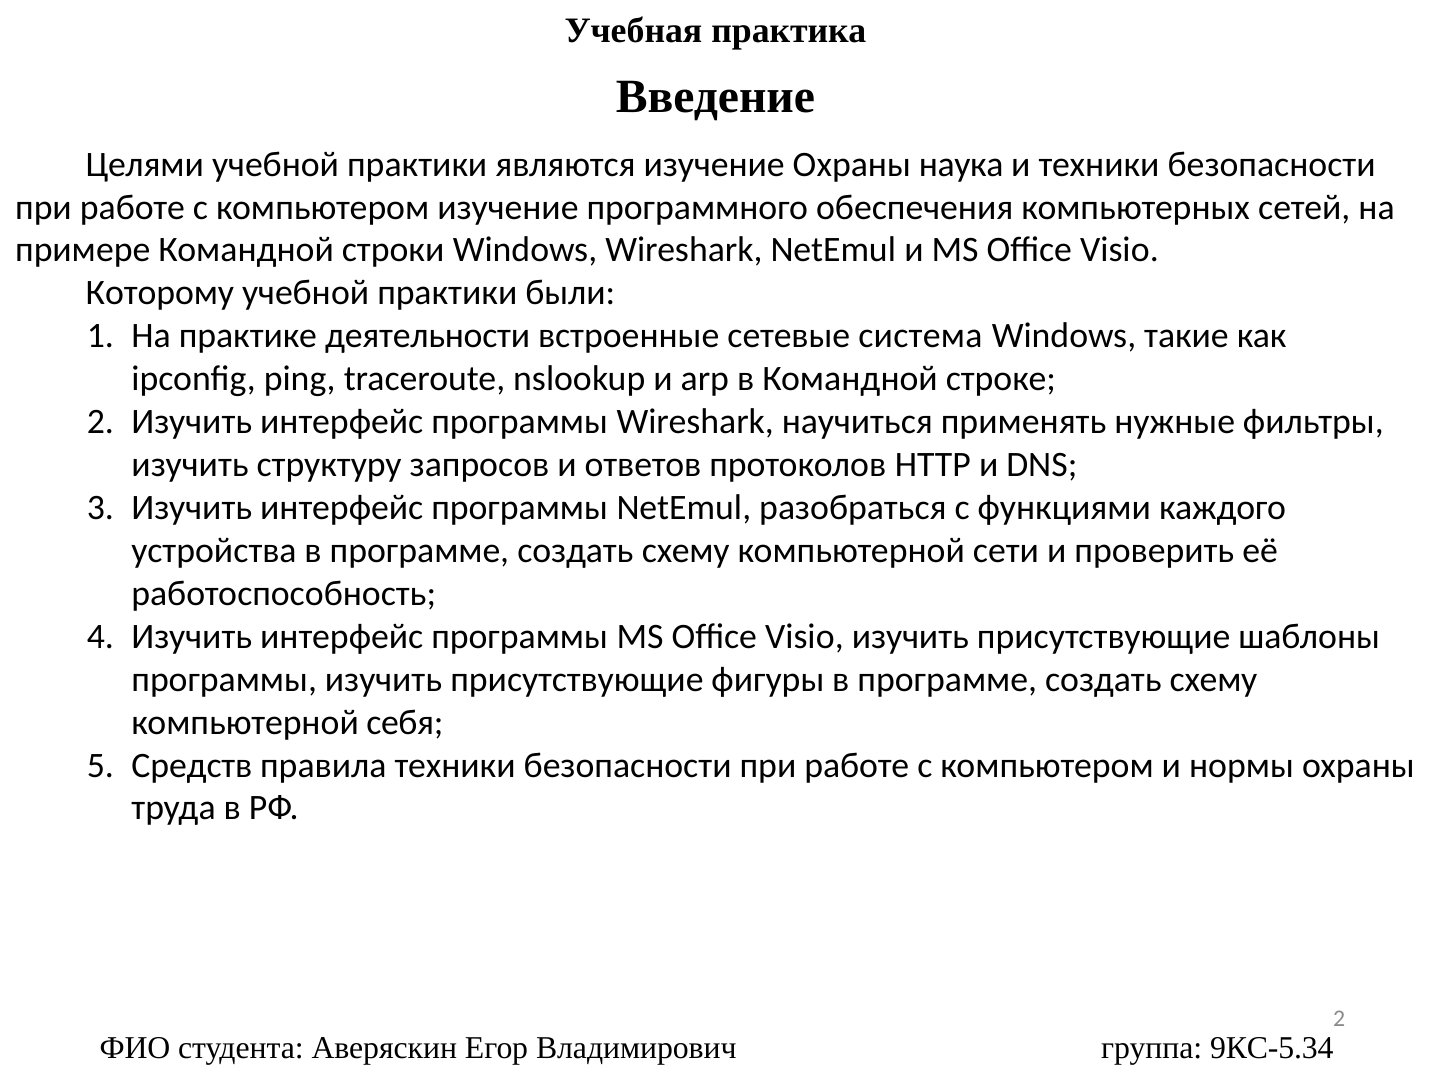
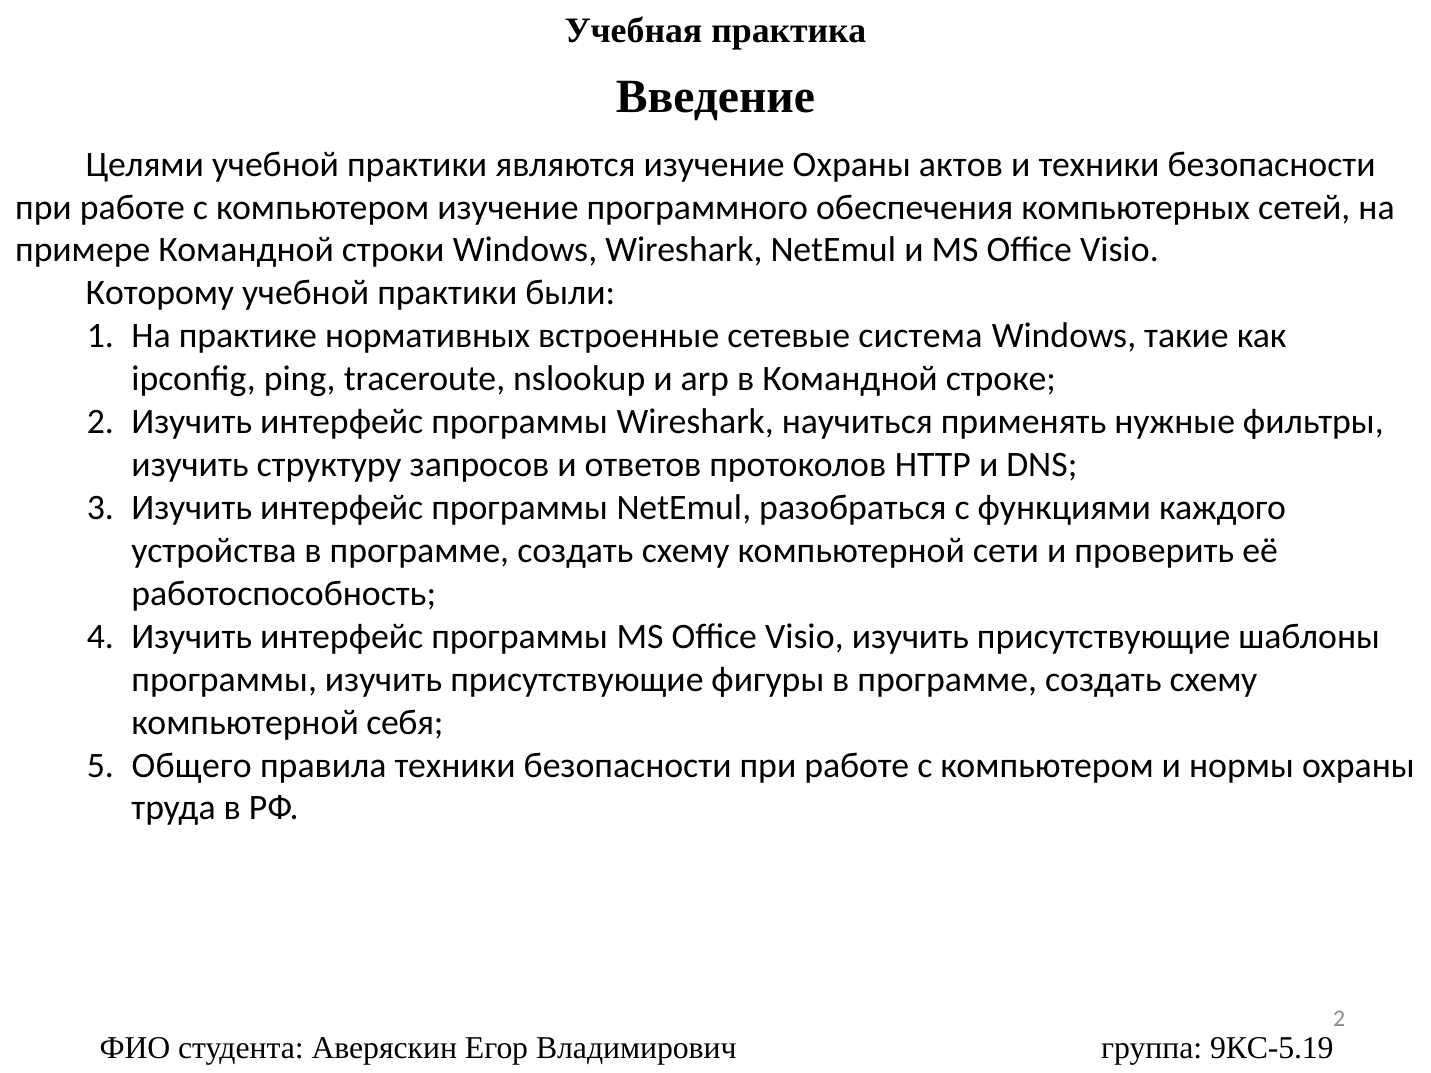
наука: наука -> актов (961, 164)
деятельности: деятельности -> нормативных (428, 336)
Средств: Средств -> Общего (192, 765)
9КС-5.34: 9КС-5.34 -> 9КС-5.19 (1272, 1049)
